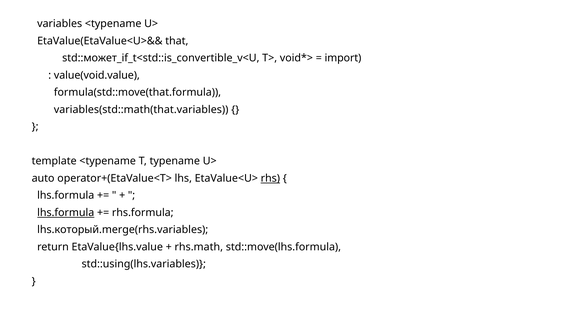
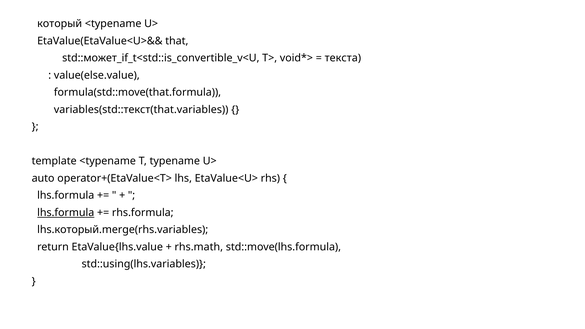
variables: variables -> который (60, 24)
import: import -> текста (343, 58)
value(void.value: value(void.value -> value(else.value (97, 75)
variables(std::math(that.variables: variables(std::math(that.variables -> variables(std::текст(that.variables (141, 110)
rhs underline: present -> none (270, 178)
